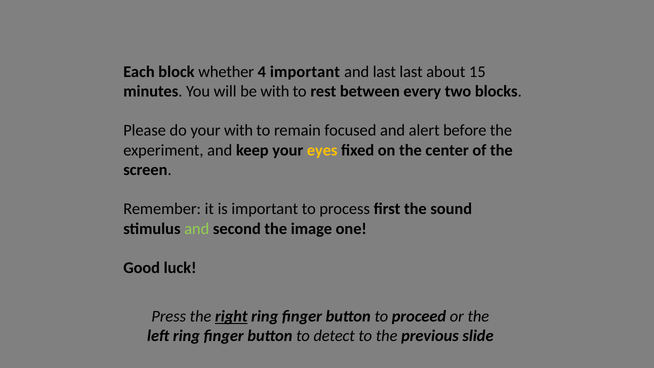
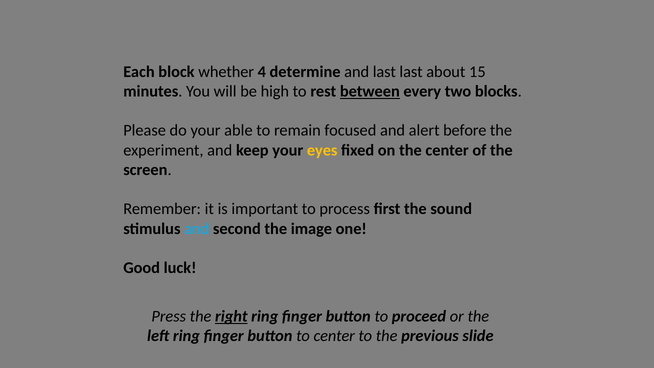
4 important: important -> determine (305, 72)
be with: with -> high (275, 91)
between underline: none -> present (370, 91)
your with: with -> able (238, 131)
and colour: light green -> light blue (197, 229)
to detect: detect -> center (334, 336)
